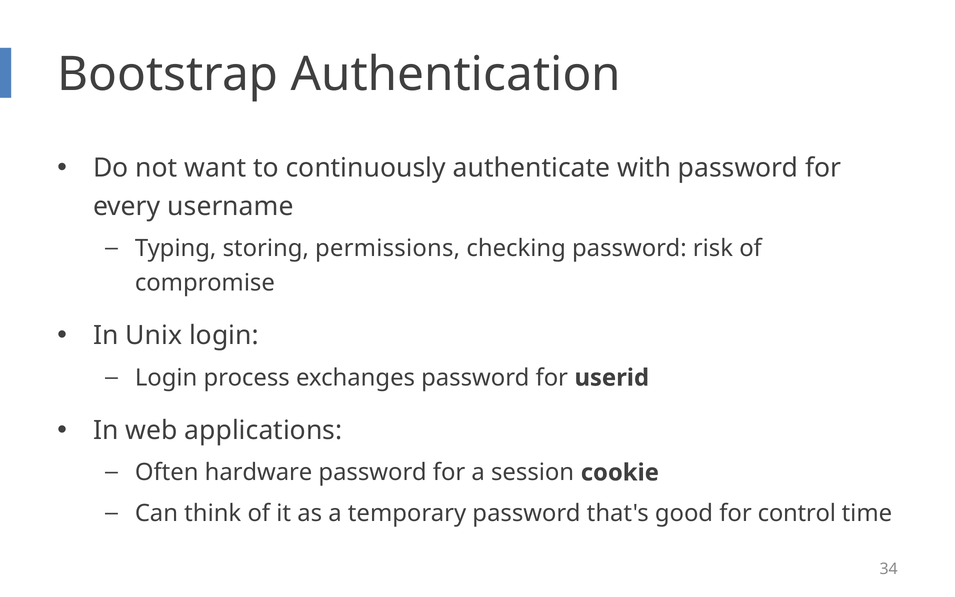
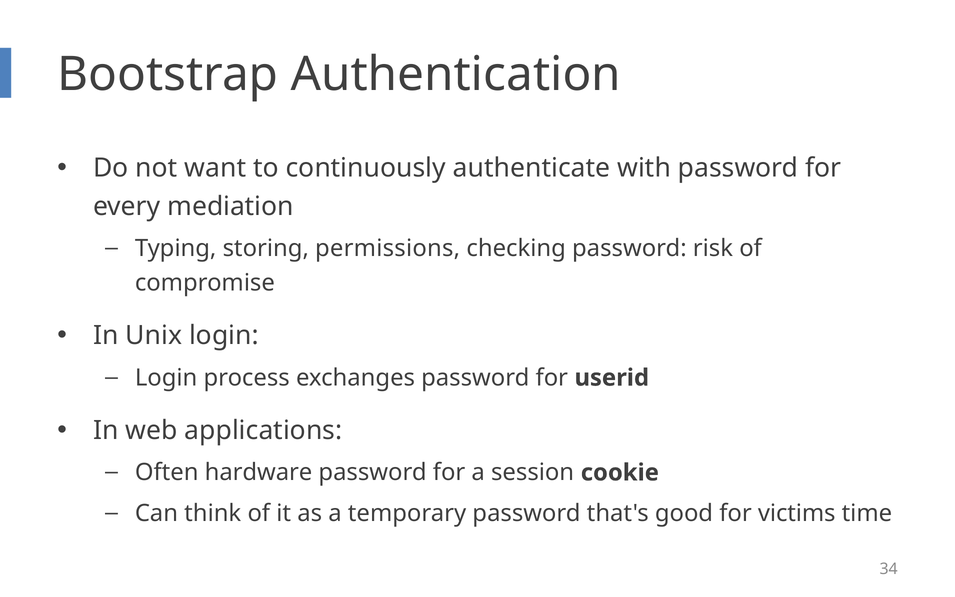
username: username -> mediation (231, 206)
control: control -> victims (797, 513)
